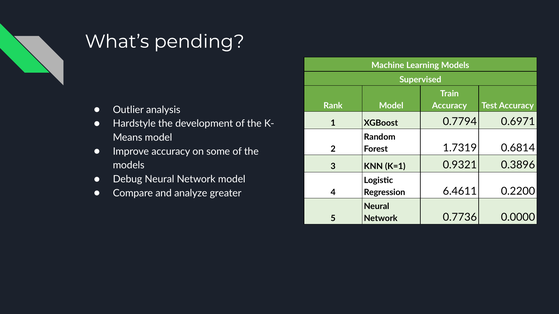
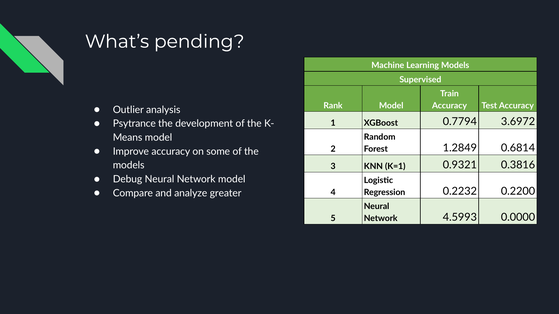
Hardstyle: Hardstyle -> Psytrance (134, 124)
0.6971: 0.6971 -> 3.6972 (518, 122)
1.7319: 1.7319 -> 1.2849 (460, 148)
0.3896: 0.3896 -> 0.3816 (518, 165)
6.4611: 6.4611 -> 0.2232 (460, 191)
0.7736: 0.7736 -> 4.5993 (460, 217)
